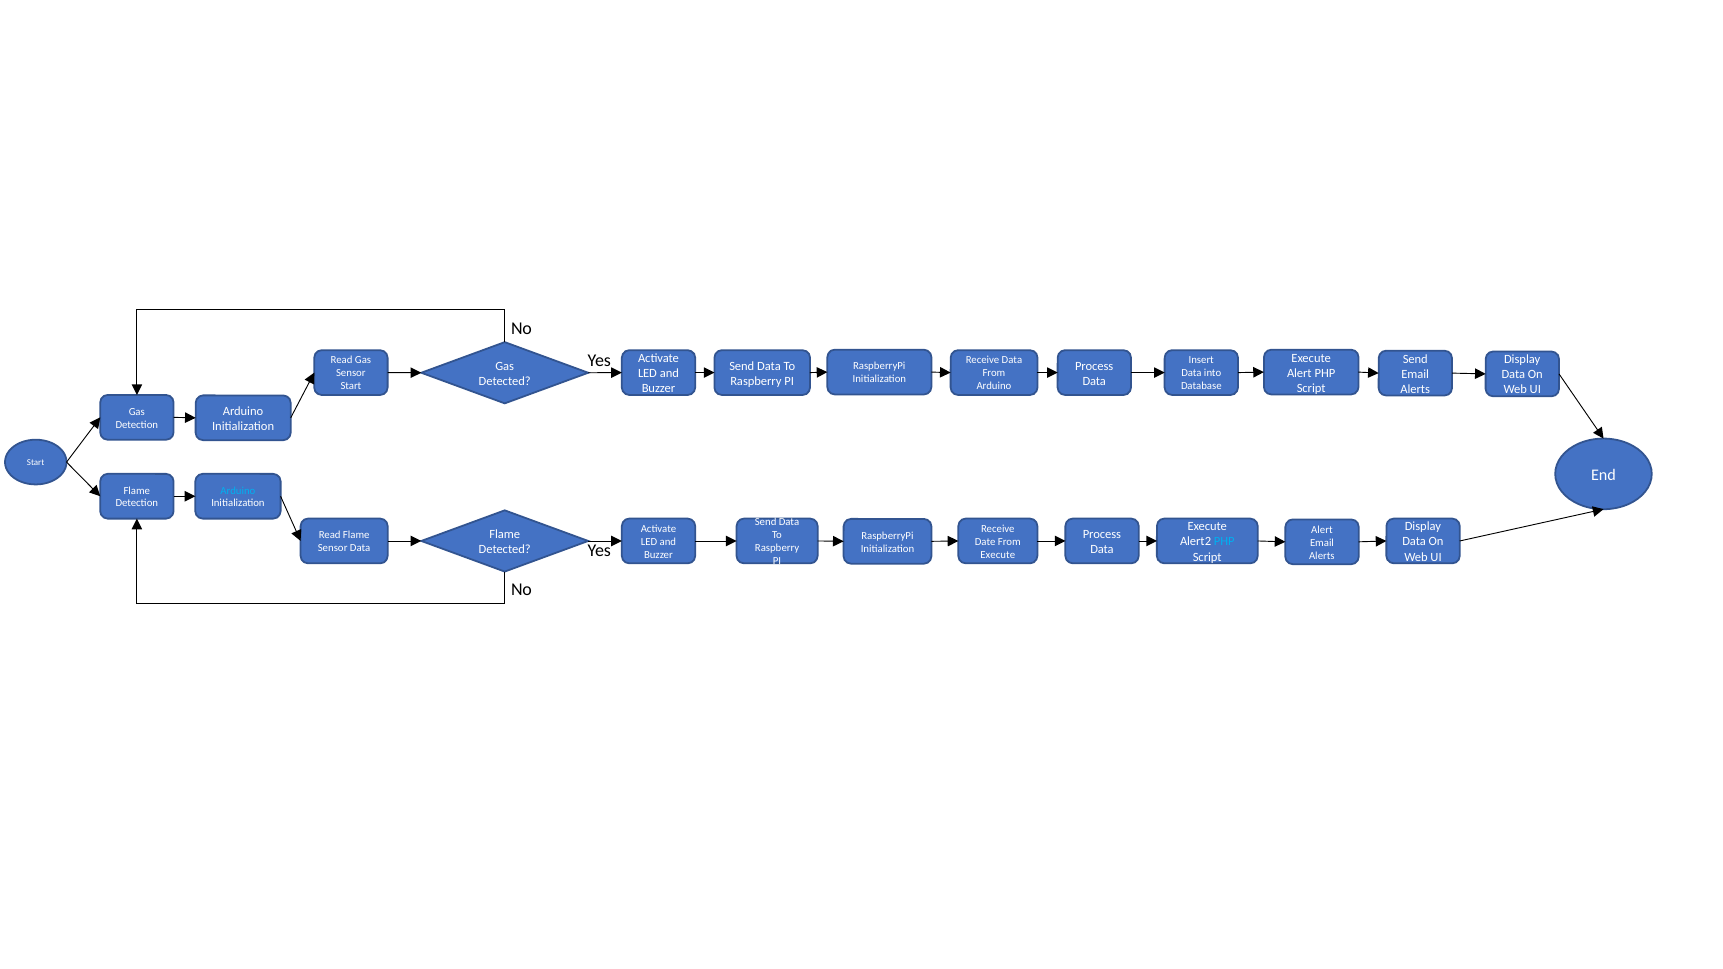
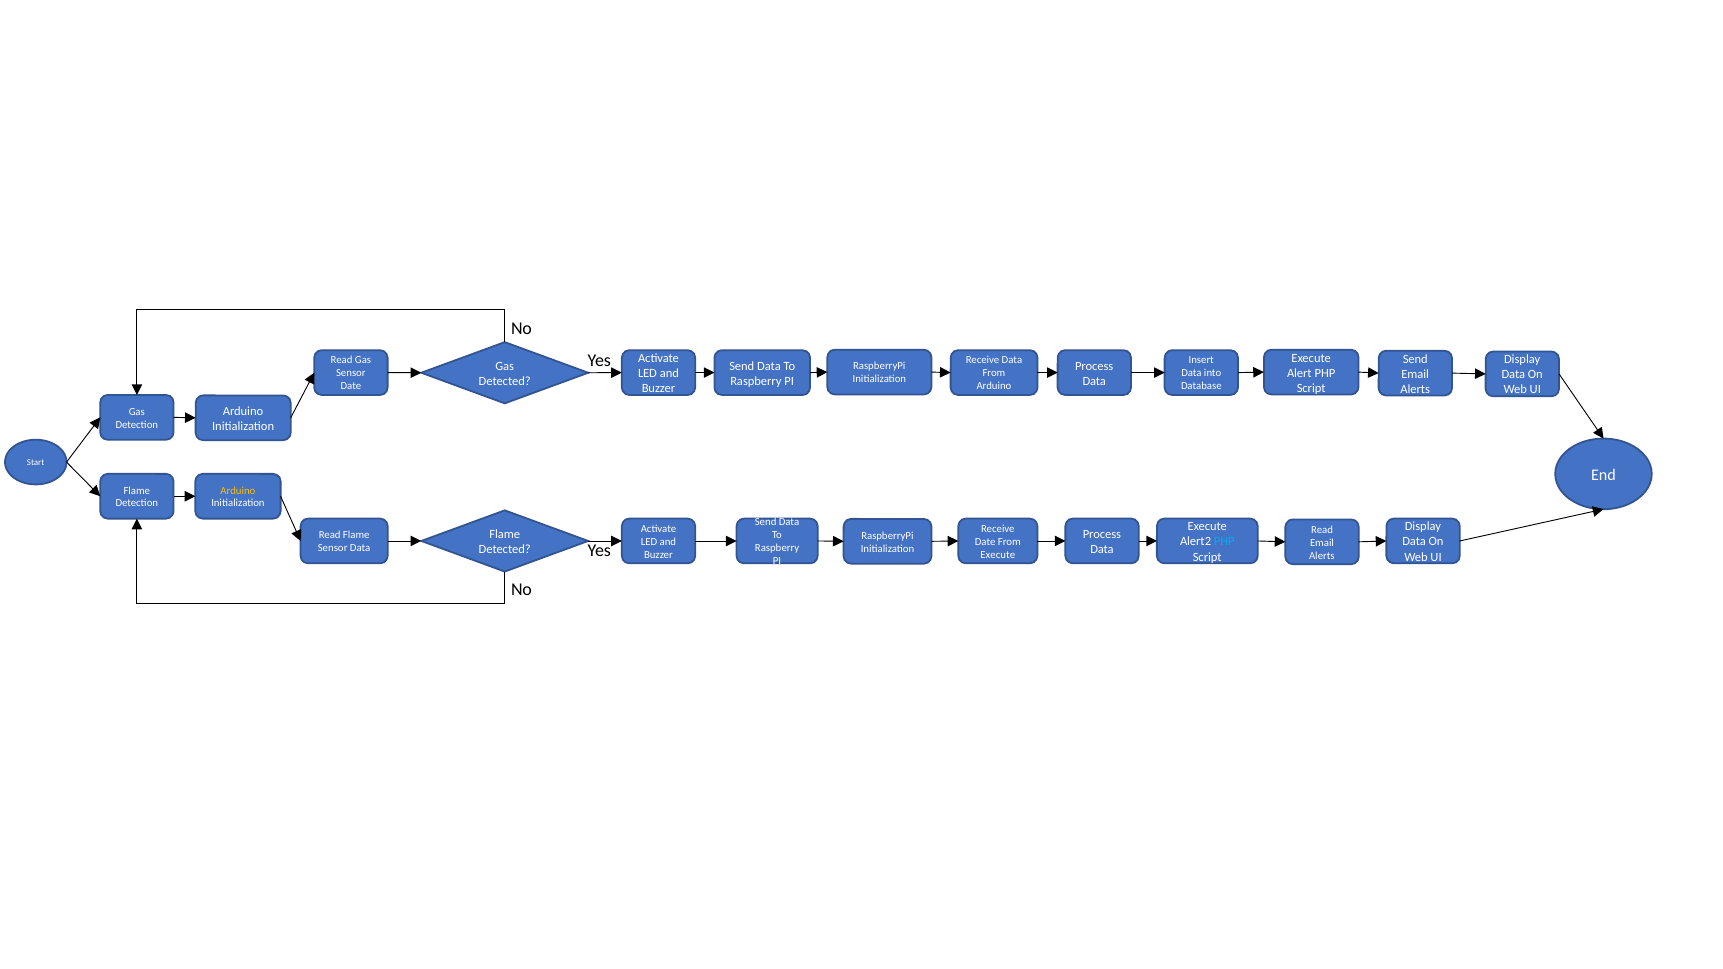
Start: Start -> Date (351, 386)
Arduino colour: light blue -> yellow (238, 491)
Alert: Alert -> Read (1322, 530)
